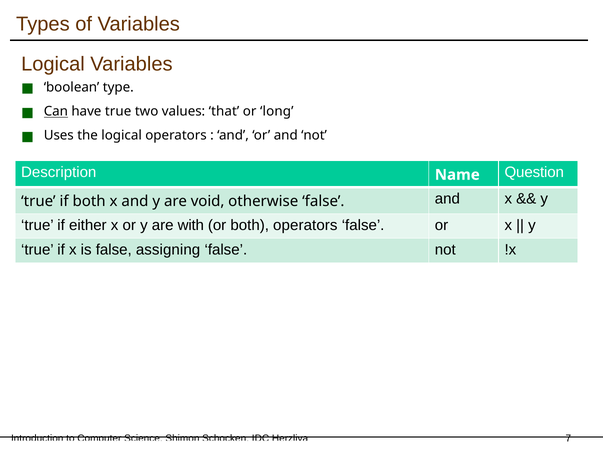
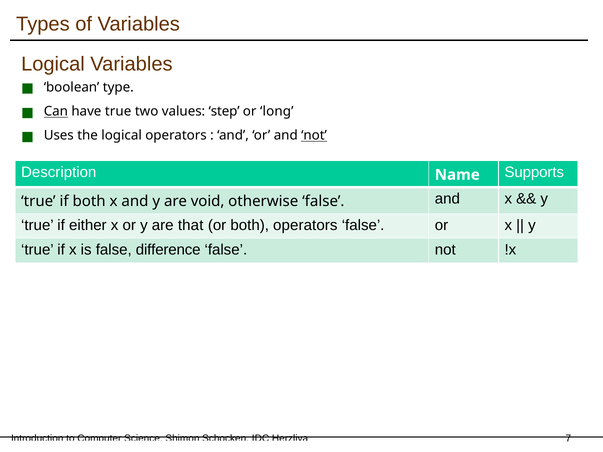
that: that -> step (224, 112)
not underline: none -> present (314, 136)
Question: Question -> Supports (534, 173)
with: with -> that (191, 226)
assigning: assigning -> difference (168, 250)
